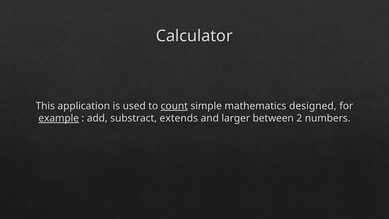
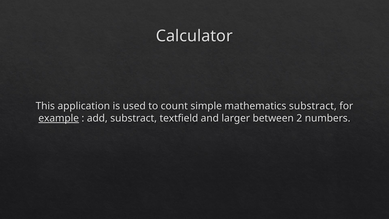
count underline: present -> none (174, 106)
mathematics designed: designed -> substract (313, 106)
extends: extends -> textfield (179, 118)
